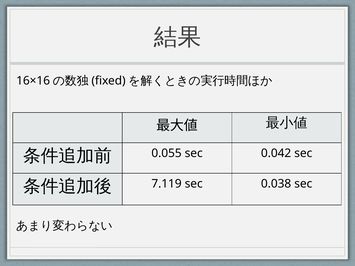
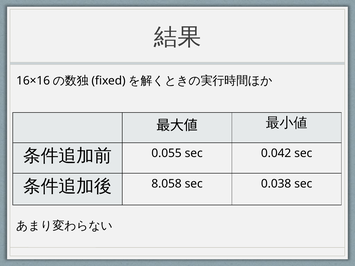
7.119: 7.119 -> 8.058 (167, 184)
